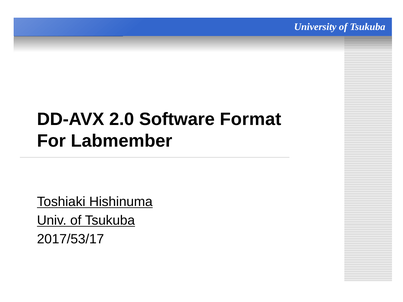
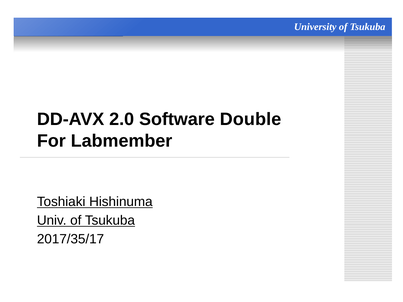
Format: Format -> Double (251, 119)
2017/53/17: 2017/53/17 -> 2017/35/17 (71, 239)
